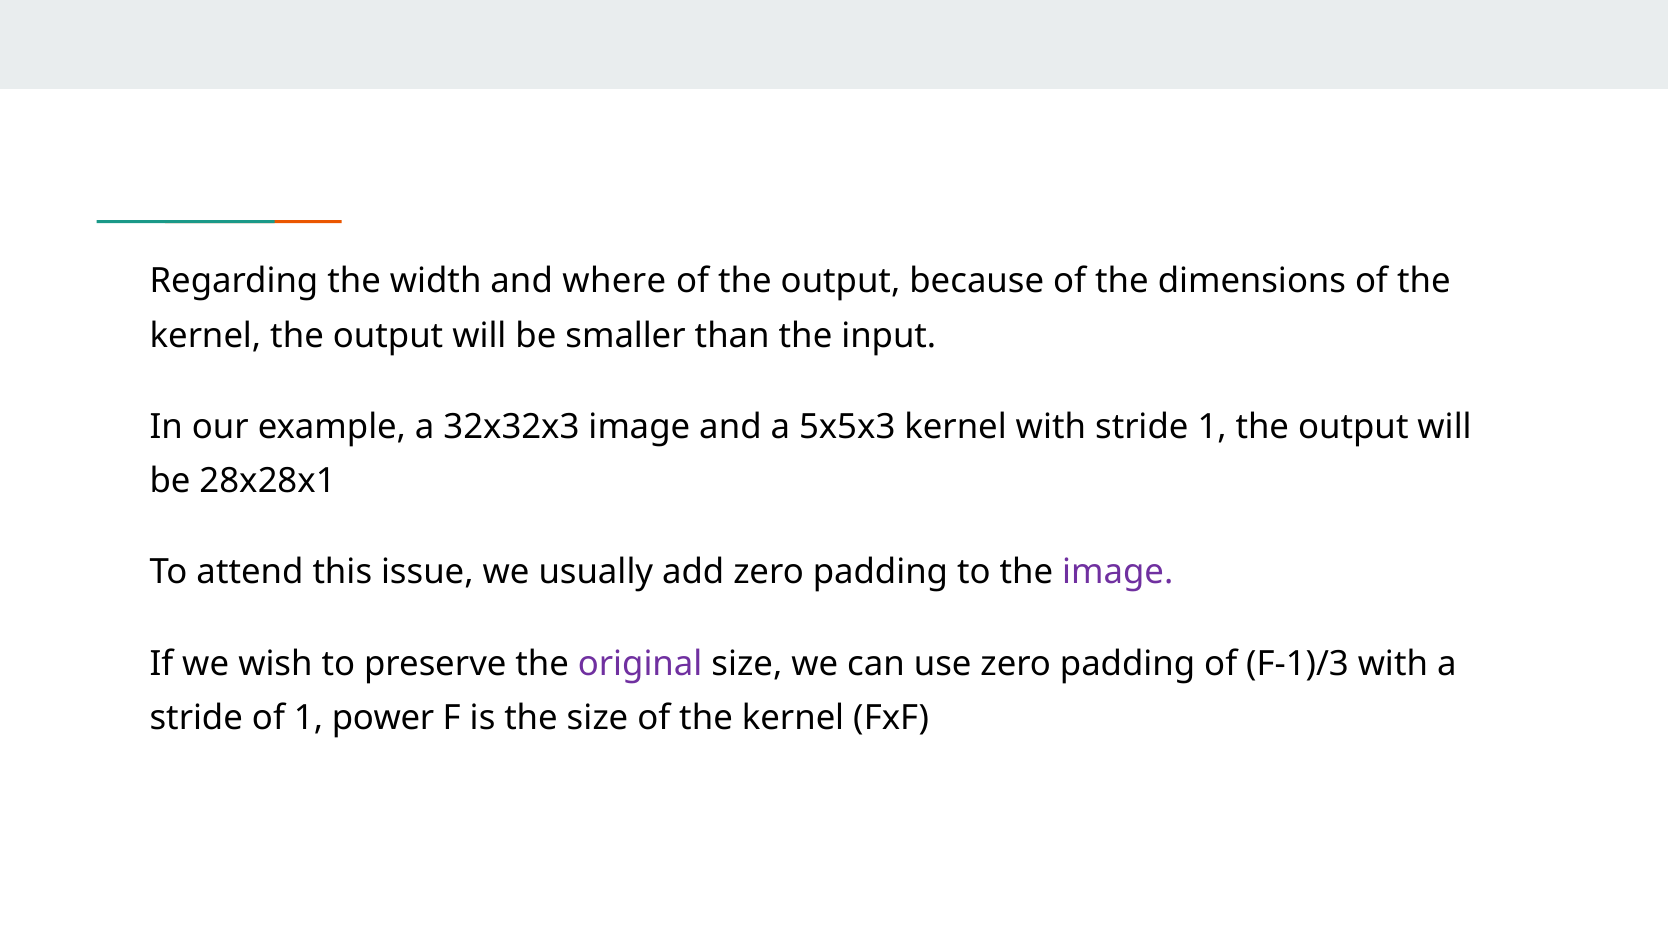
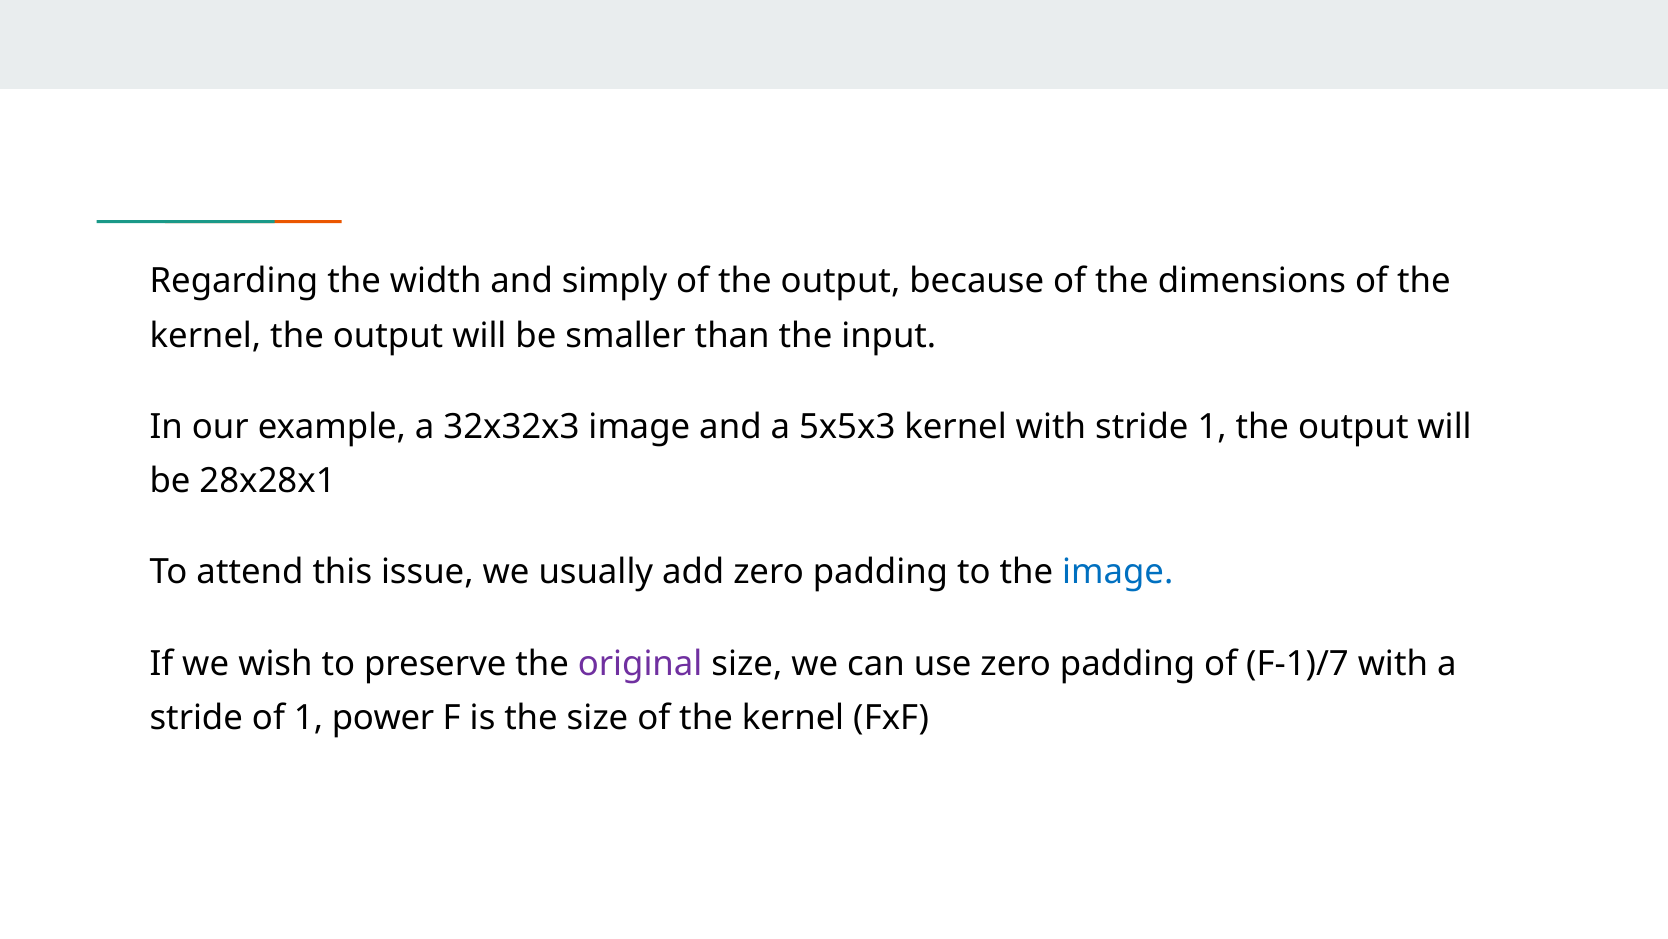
where: where -> simply (615, 281)
image colour: purple -> blue (1118, 572)
F-1)/3: F-1)/3 -> F-1)/7 (1297, 663)
